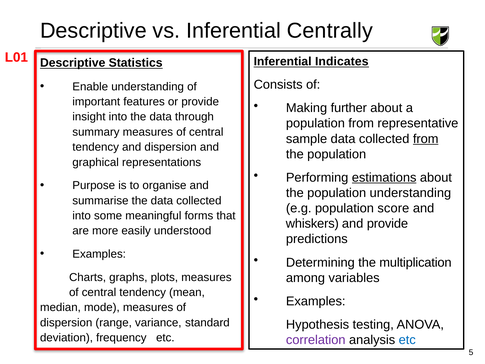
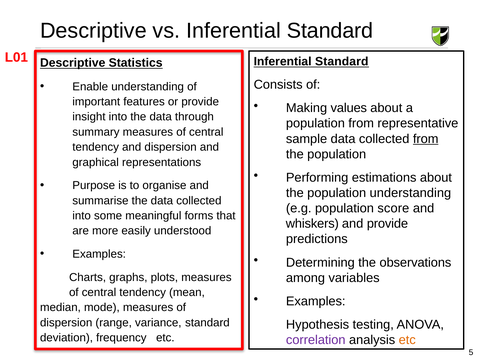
vs Inferential Centrally: Centrally -> Standard (330, 31)
Indicates: Indicates -> Standard (342, 61)
further: further -> values (349, 108)
estimations underline: present -> none (384, 177)
multiplication: multiplication -> observations (415, 262)
etc colour: blue -> orange (407, 340)
